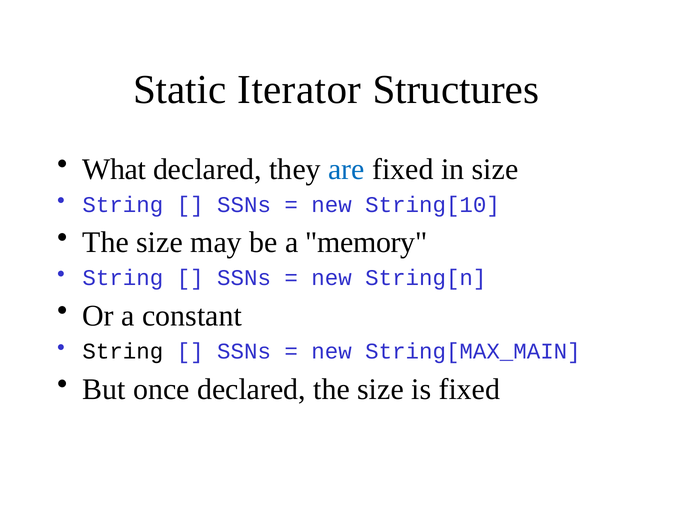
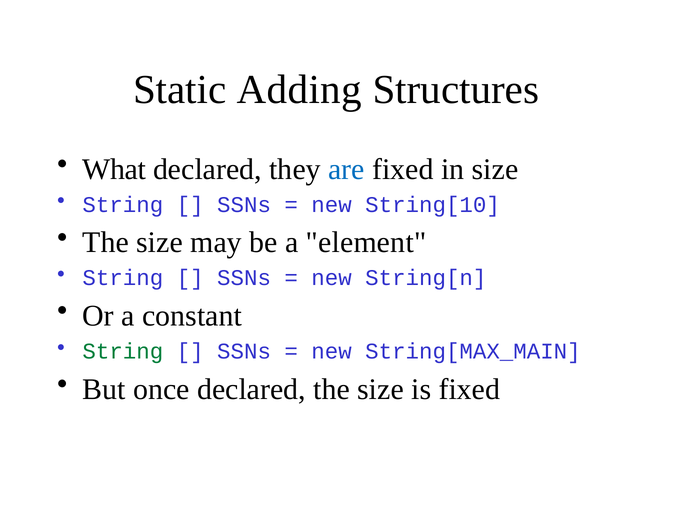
Iterator: Iterator -> Adding (299, 90)
memory: memory -> element (366, 243)
String colour: black -> green (123, 351)
